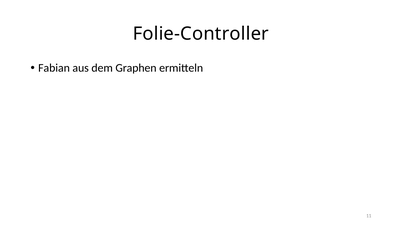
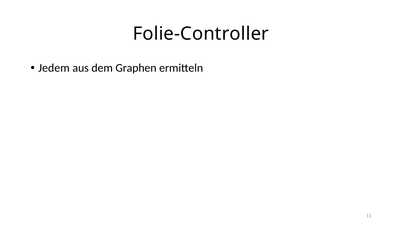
Fabian: Fabian -> Jedem (54, 68)
